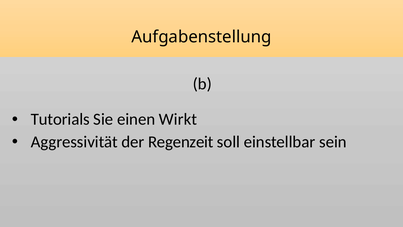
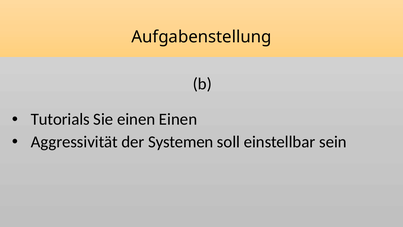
einen Wirkt: Wirkt -> Einen (178, 119)
Regenzeit: Regenzeit -> Systemen (181, 142)
